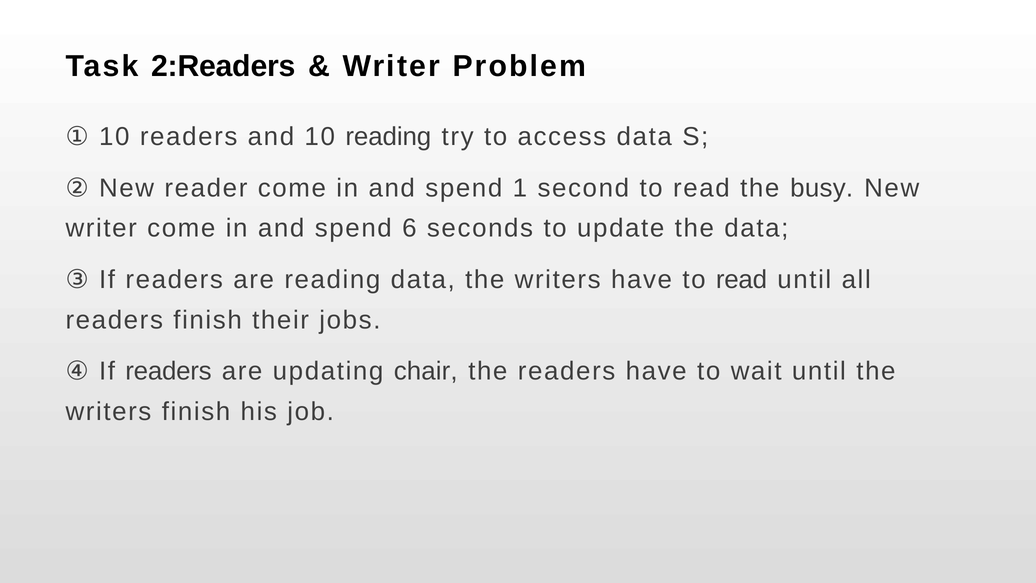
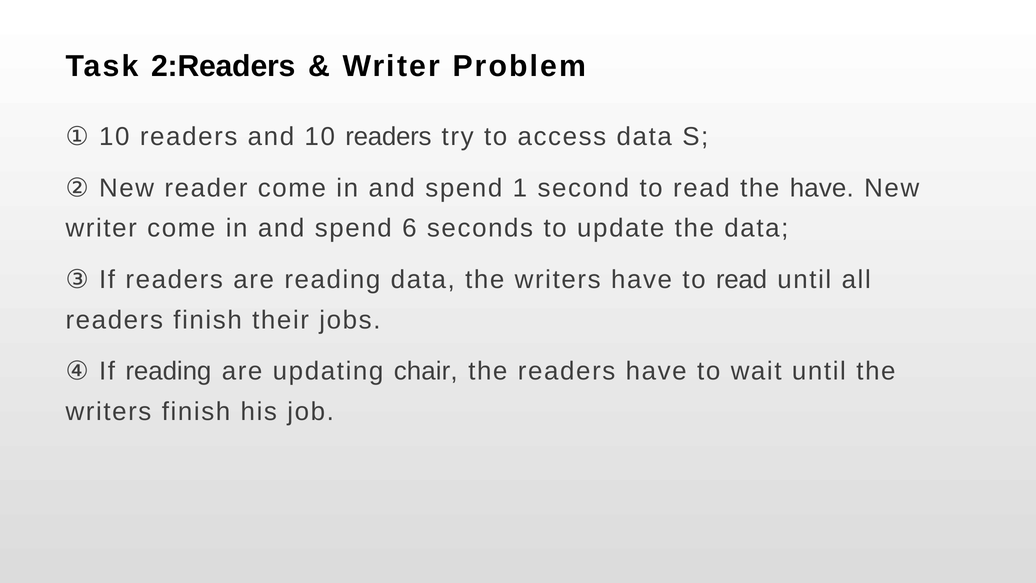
and 10 reading: reading -> readers (388, 137)
the busy: busy -> have (822, 188)
④ If readers: readers -> reading (168, 371)
